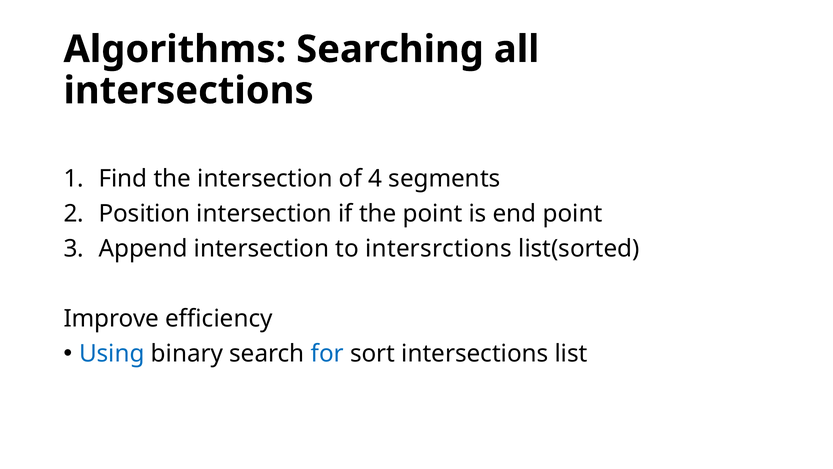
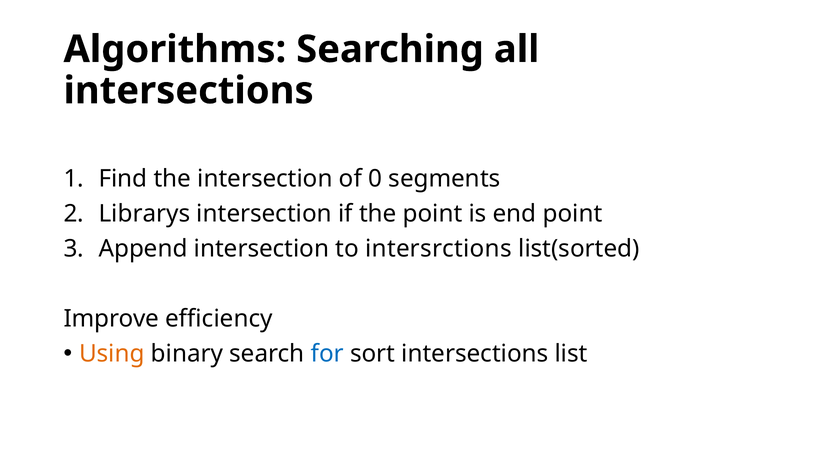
4: 4 -> 0 (375, 179)
Position: Position -> Librarys (144, 214)
Using colour: blue -> orange (112, 353)
